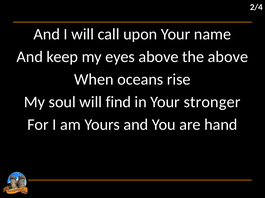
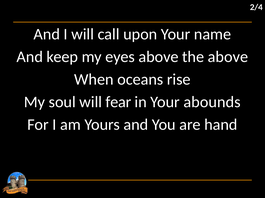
find: find -> fear (118, 102)
stronger: stronger -> abounds (212, 102)
